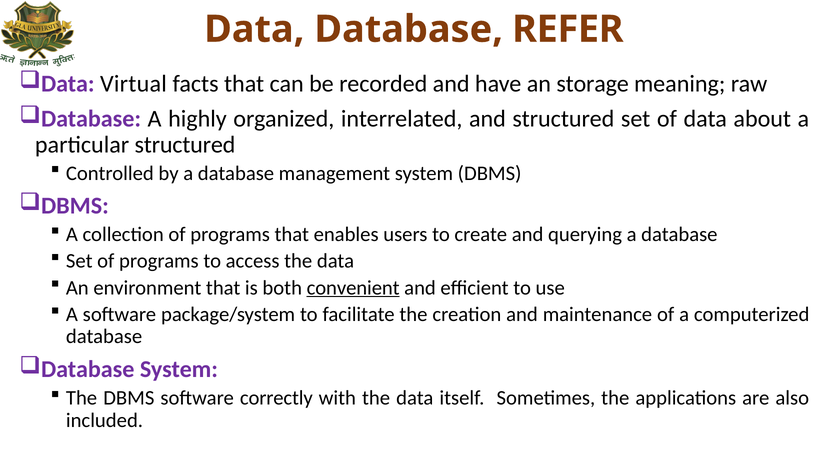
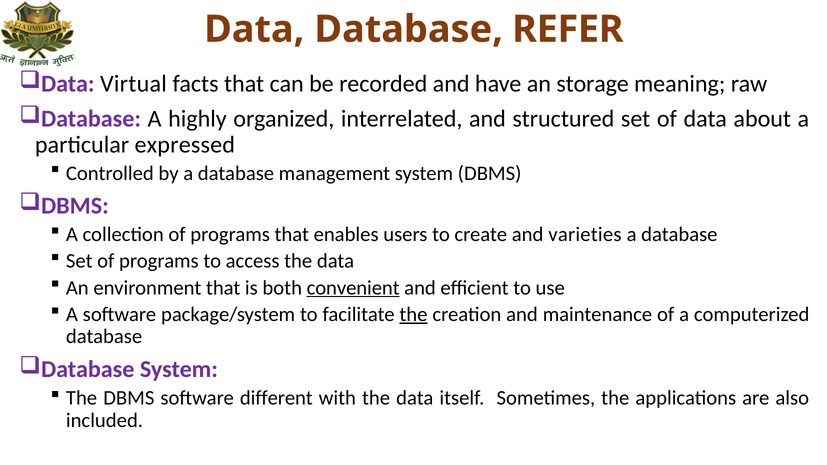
particular structured: structured -> expressed (185, 145)
querying: querying -> varieties (585, 235)
the underline: none -> present (413, 314)
correctly: correctly -> different (276, 398)
